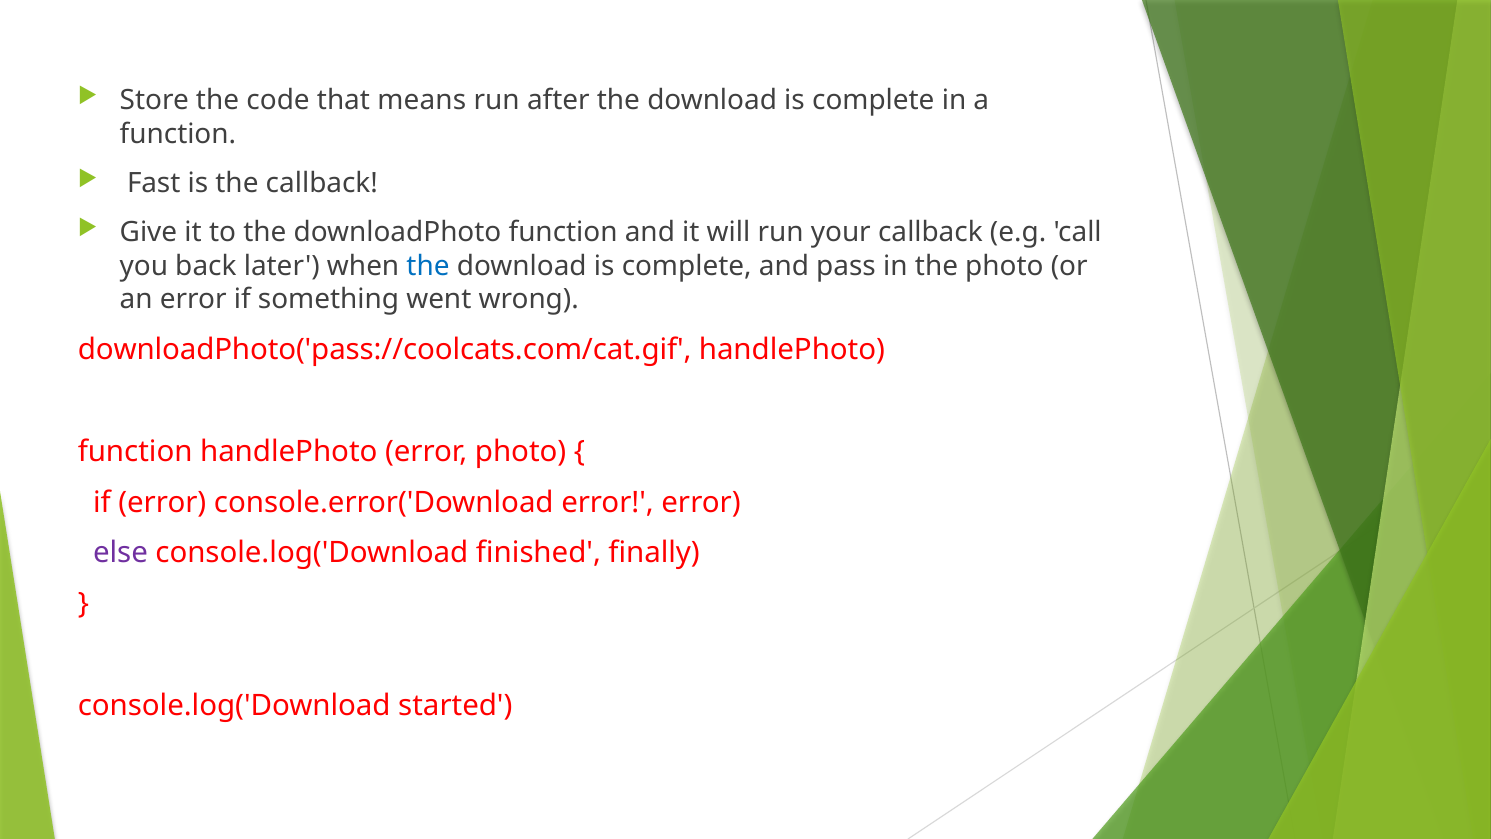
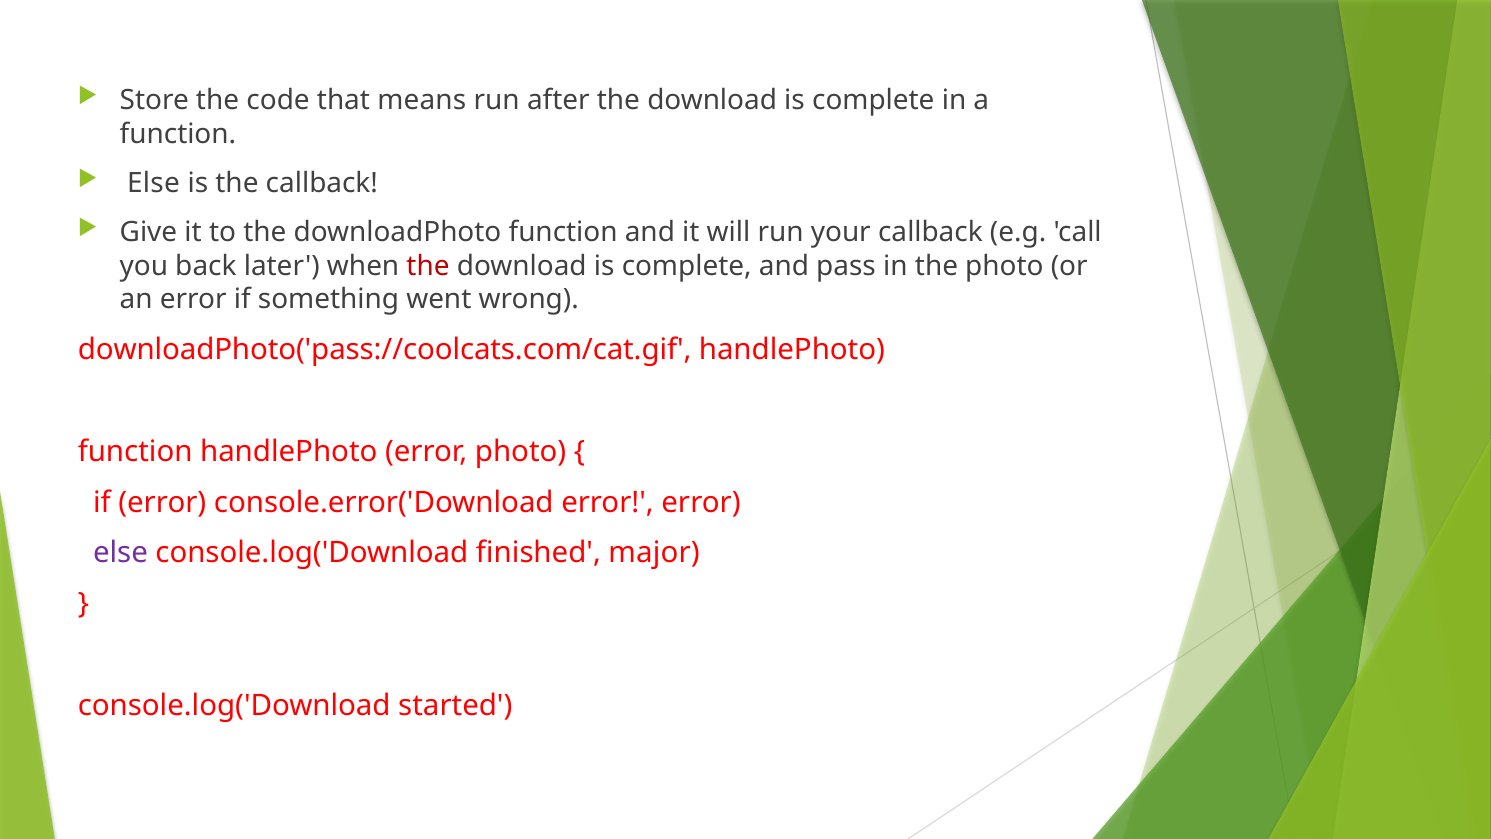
Fast: Fast -> Else (154, 183)
the colour: blue -> red (428, 266)
finally: finally -> major (654, 553)
